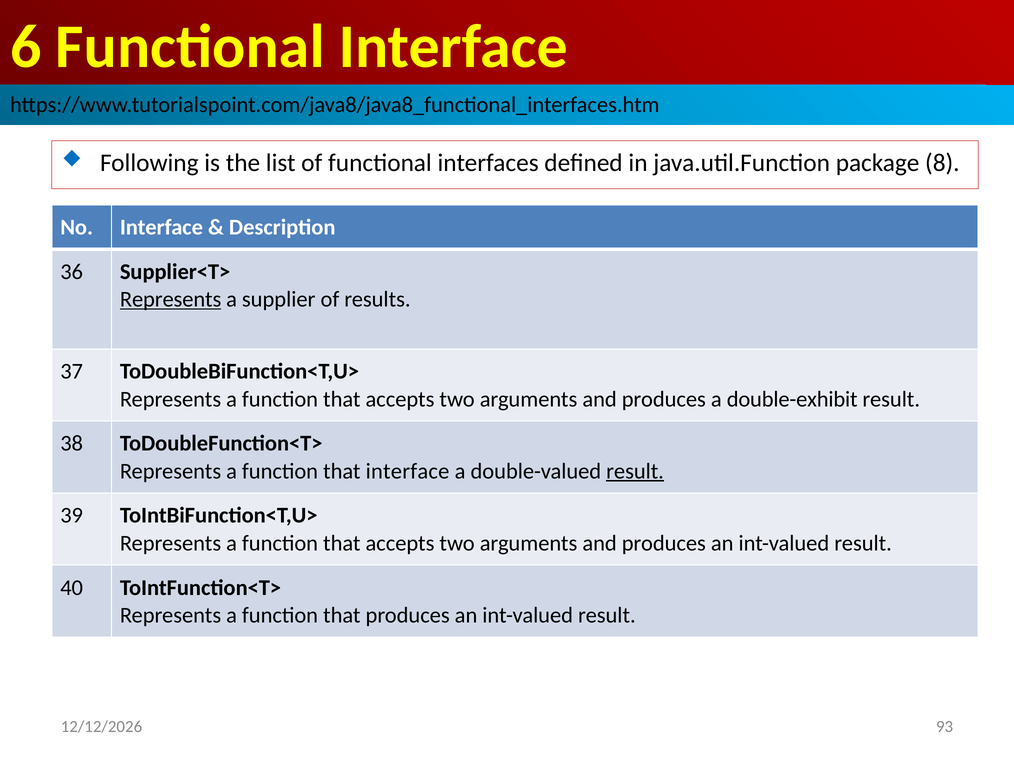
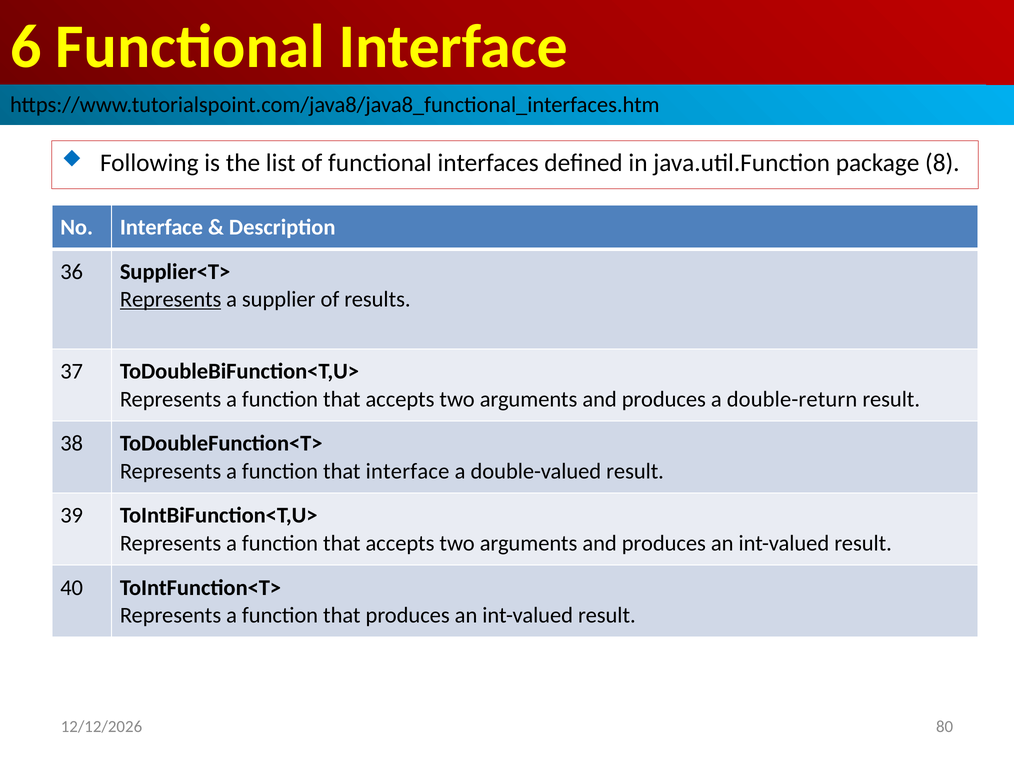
double-exhibit: double-exhibit -> double-return (792, 399)
result underline: present -> none (635, 471)
93: 93 -> 80 (945, 726)
